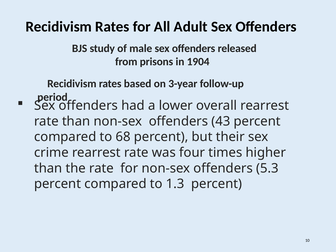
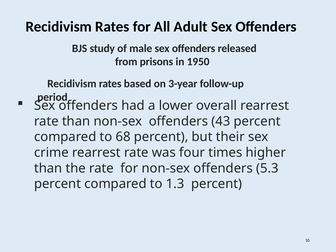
1904: 1904 -> 1950 (198, 62)
